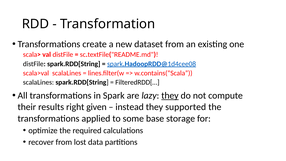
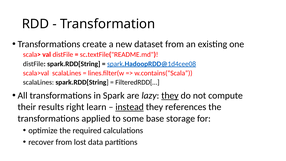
given: given -> learn (96, 107)
instead underline: none -> present (130, 107)
supported: supported -> references (186, 107)
